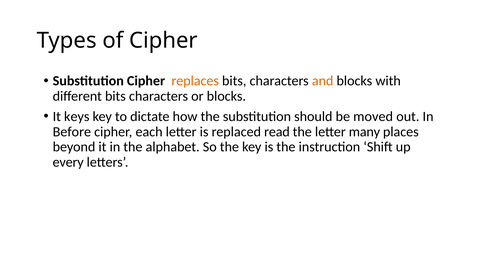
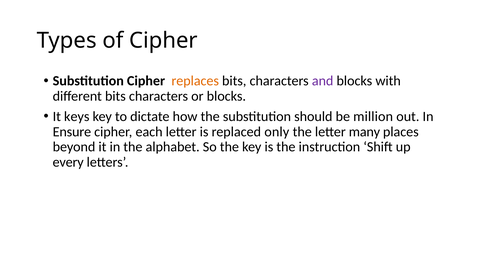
and colour: orange -> purple (323, 81)
moved: moved -> million (373, 116)
Before: Before -> Ensure (72, 132)
read: read -> only (277, 132)
